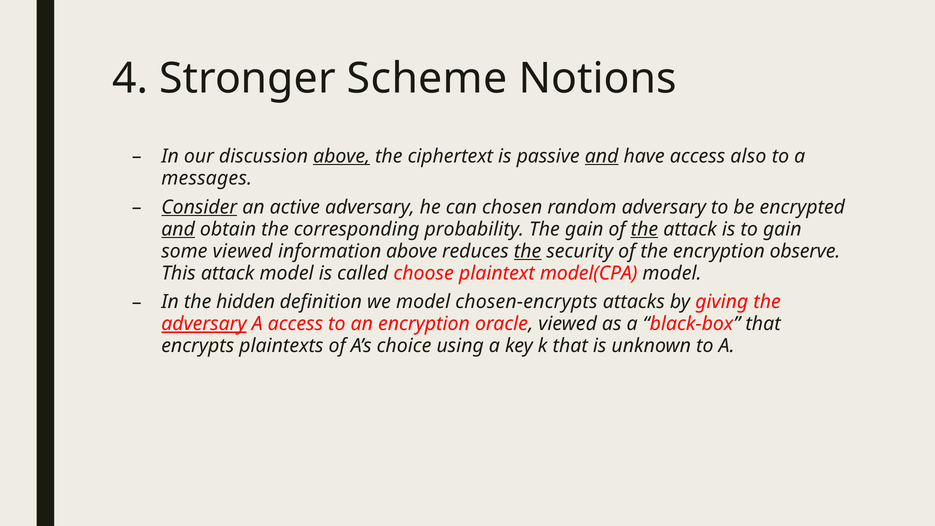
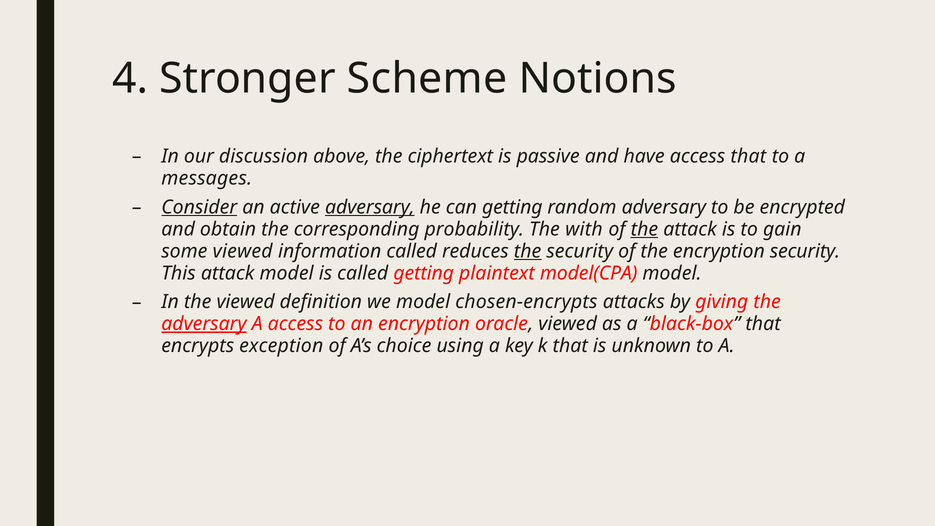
above underline: present -> none (342, 156)
and underline: present -> none (602, 156)
access also: also -> that (748, 156)
adversary underline: none -> present (370, 207)
can chosen: chosen -> getting (512, 207)
and underline: present -> none (178, 229)
The gain: gain -> with (584, 229)
information above: above -> called (412, 251)
encryption observe: observe -> security (805, 251)
called choose: choose -> getting (424, 273)
the hidden: hidden -> viewed (246, 302)
plaintexts: plaintexts -> exception (281, 346)
